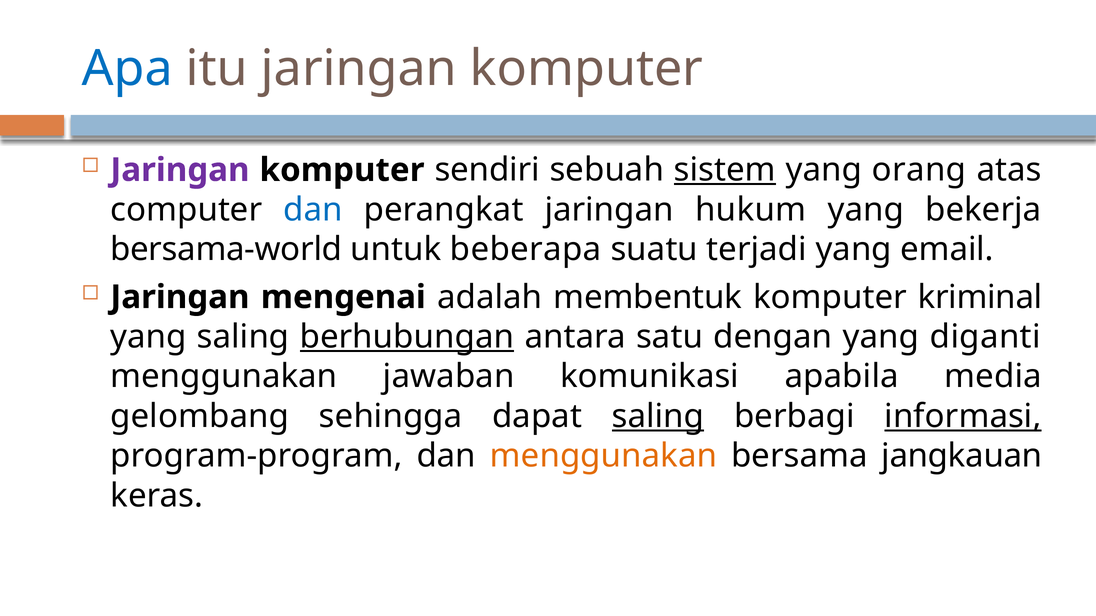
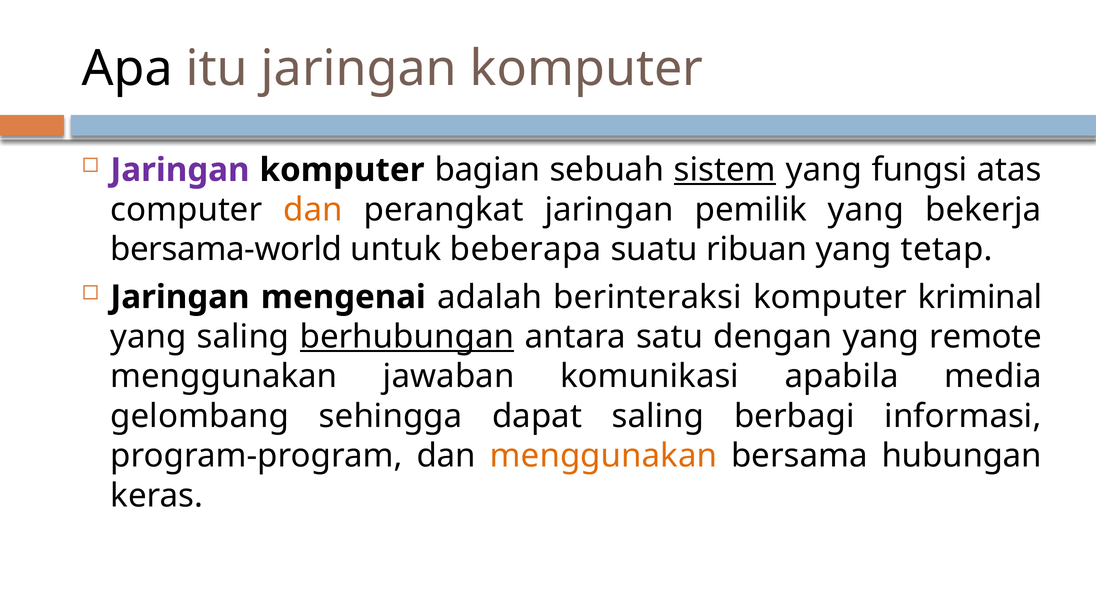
Apa colour: blue -> black (127, 69)
sendiri: sendiri -> bagian (487, 170)
orang: orang -> fungsi (919, 170)
dan colour: blue -> orange (313, 210)
hukum: hukum -> pemilik (751, 210)
terjadi: terjadi -> ribuan (757, 250)
email: email -> tetap (947, 250)
membentuk: membentuk -> berinteraksi (648, 297)
diganti: diganti -> remote (986, 337)
saling underline: present -> none (658, 417)
informasi underline: present -> none (963, 417)
jangkauan: jangkauan -> hubungan (962, 456)
